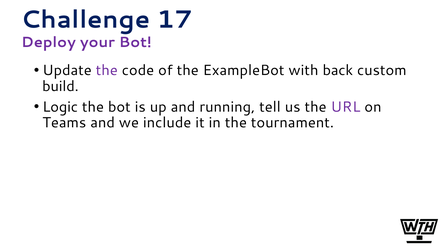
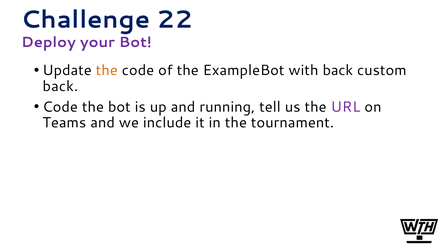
17: 17 -> 22 (175, 20)
the colour: purple -> orange (107, 70)
build: build -> back (60, 86)
Logic: Logic -> Code (60, 107)
